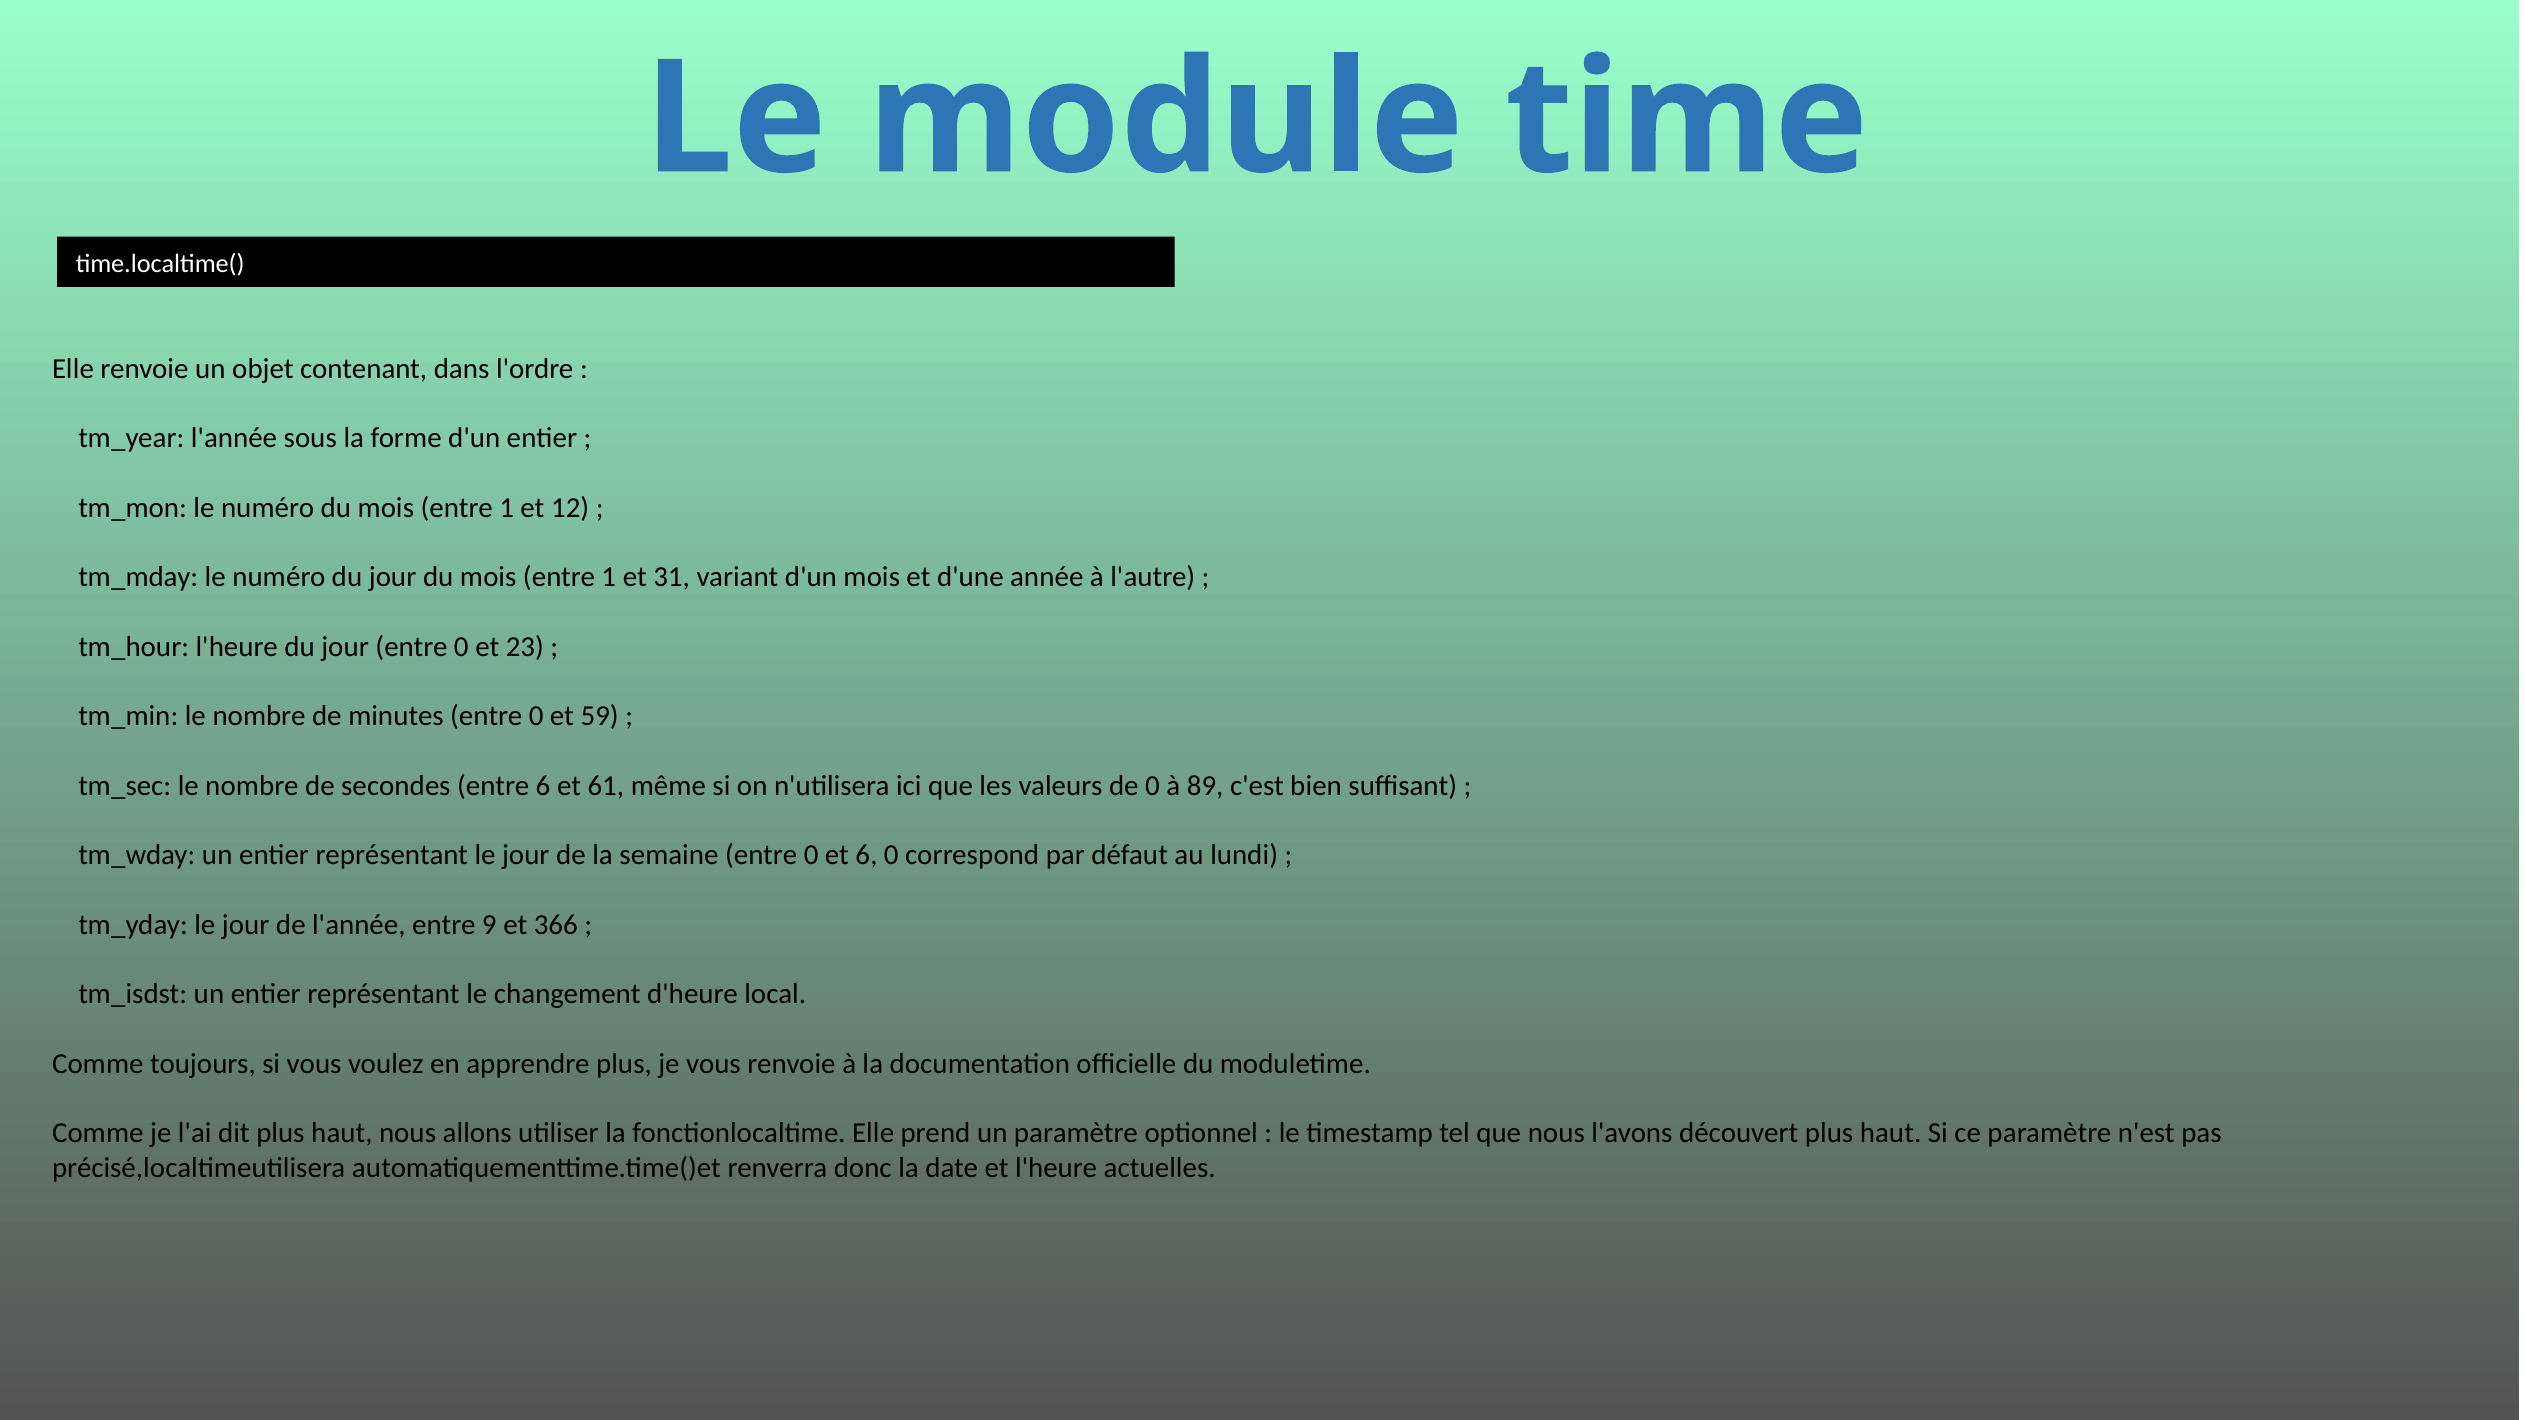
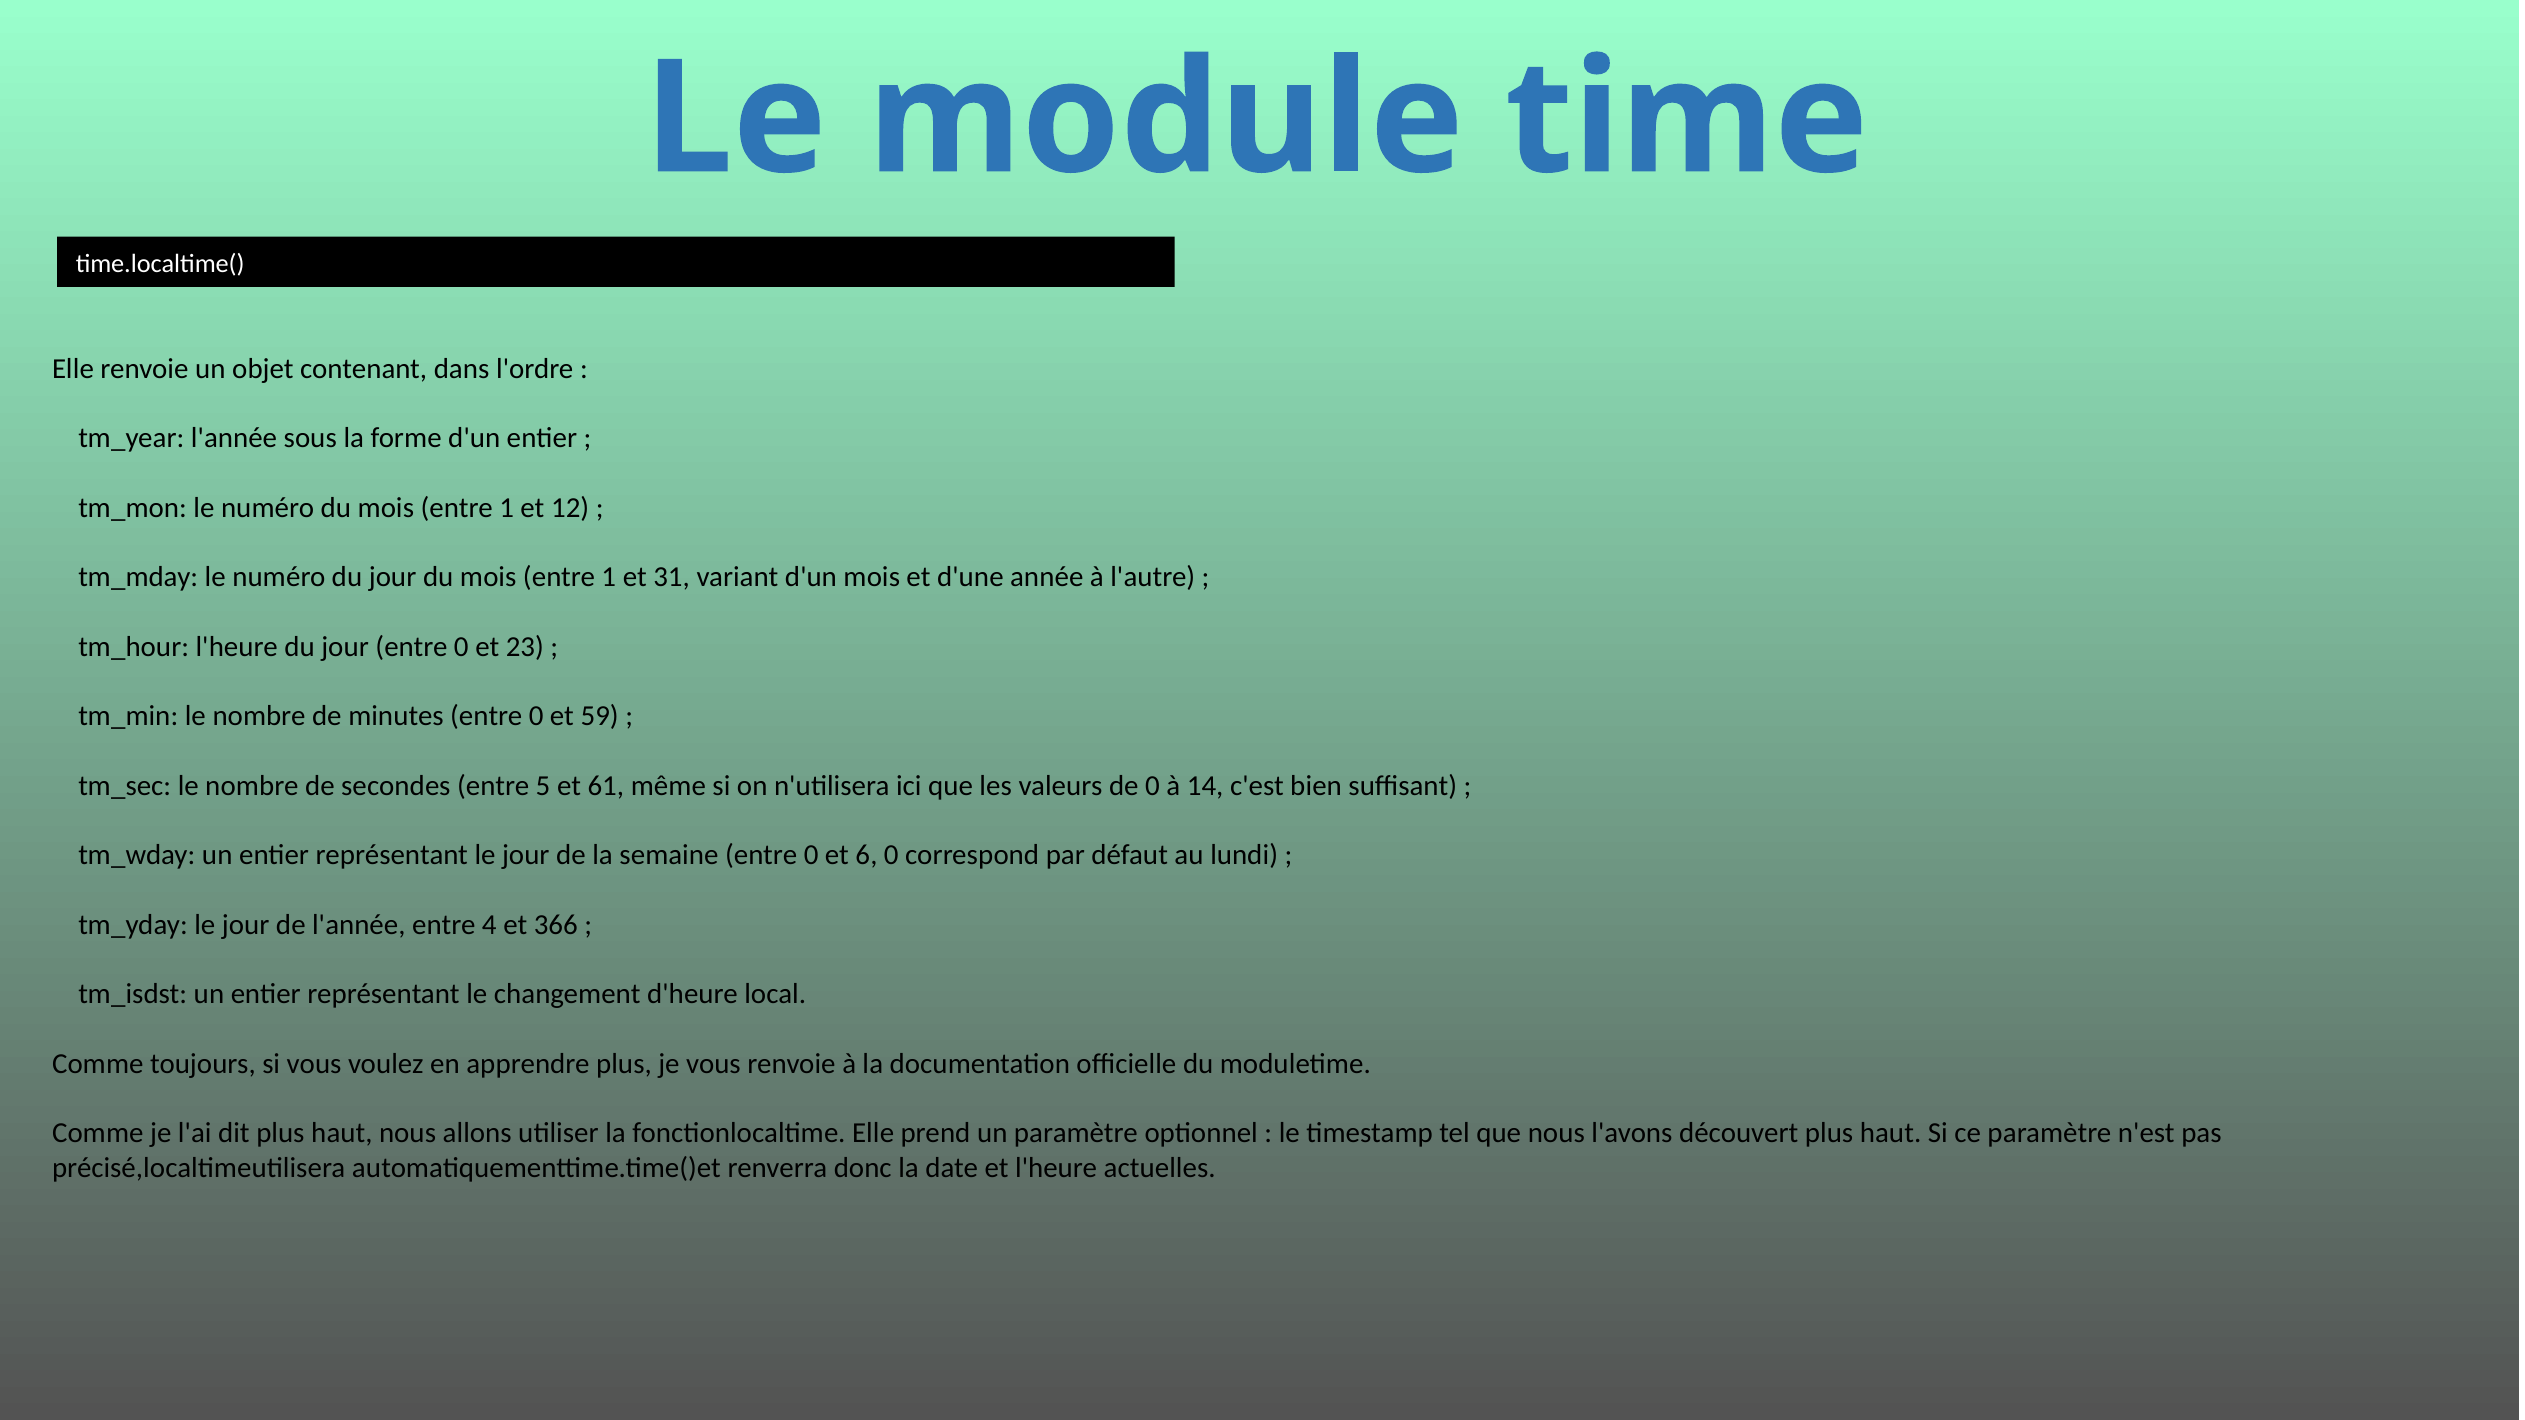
entre 6: 6 -> 5 (543, 786)
89: 89 -> 14 (1205, 786)
9: 9 -> 4 (489, 925)
